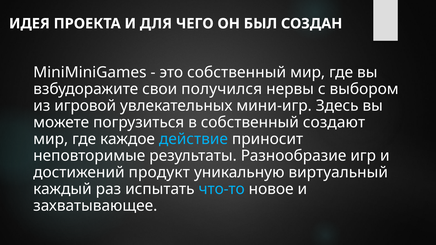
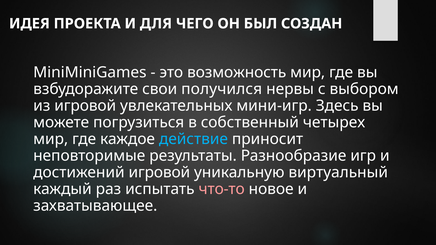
это собственный: собственный -> возможность (237, 73)
создают: создают -> четырех (334, 123)
достижений продукт: продукт -> игровой (159, 173)
что-то colour: light blue -> pink (222, 189)
